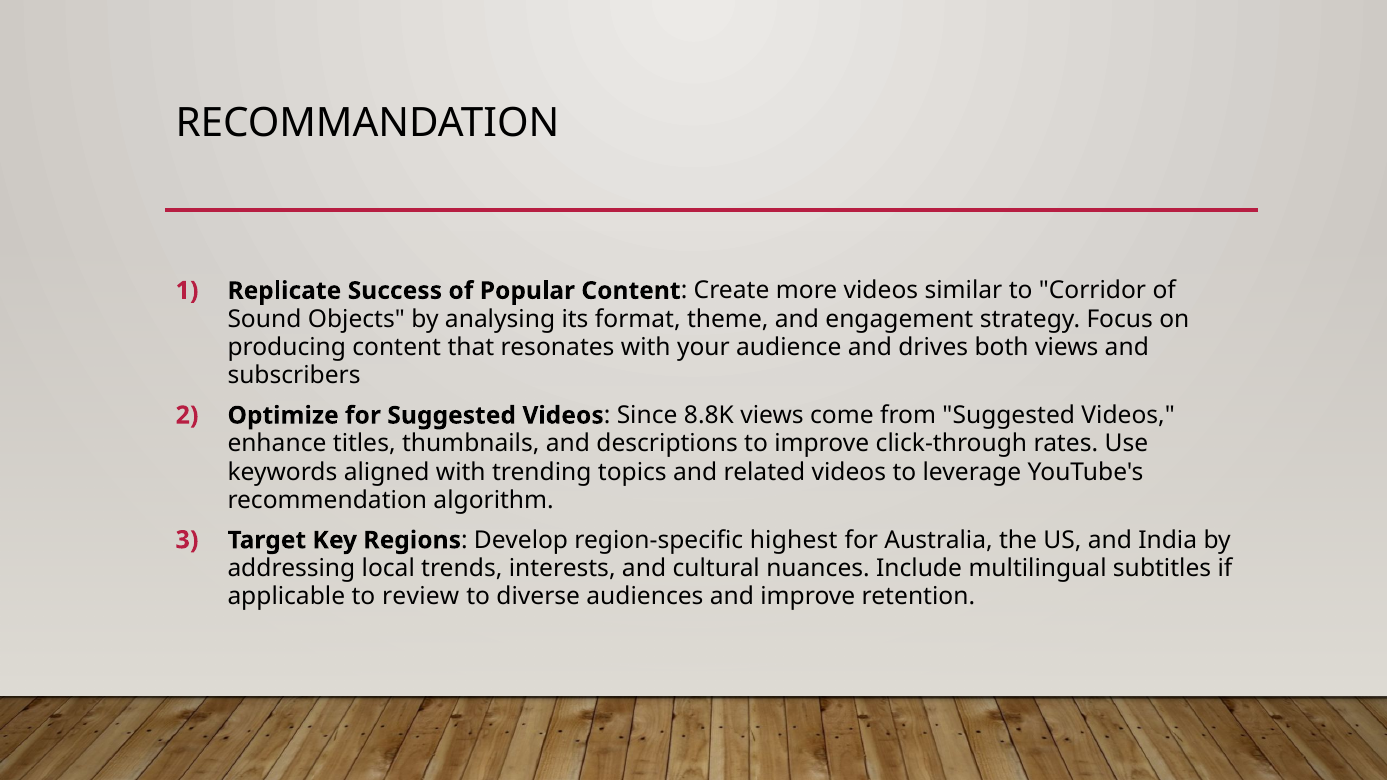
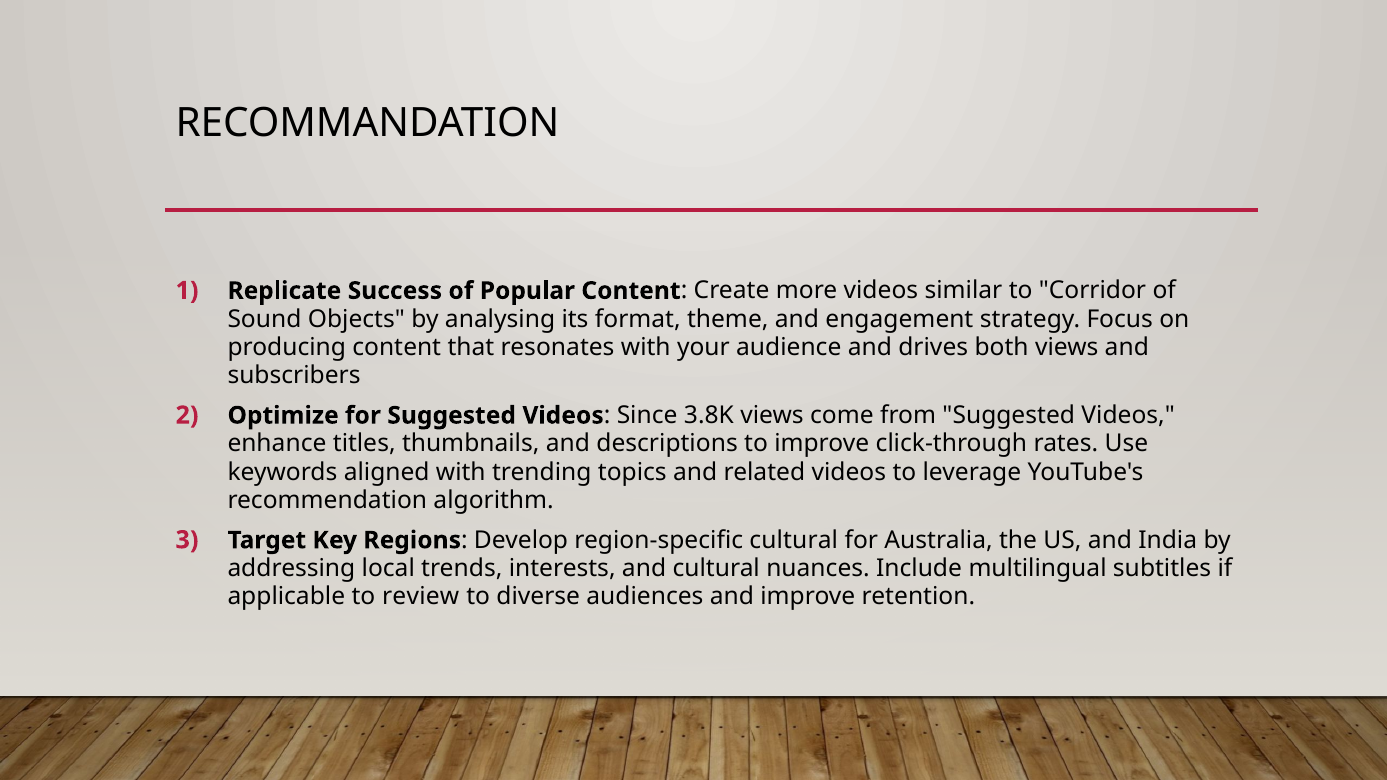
8.8K: 8.8K -> 3.8K (709, 416)
region-specific highest: highest -> cultural (794, 540)
